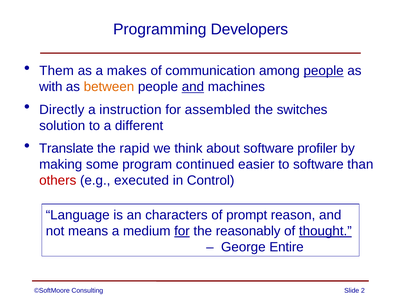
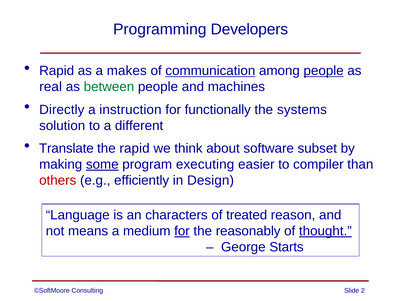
Them: Them -> Rapid (57, 71)
communication underline: none -> present (210, 71)
with: with -> real (51, 87)
between colour: orange -> green (109, 87)
and underline: present -> none (193, 87)
assembled: assembled -> functionally (218, 110)
switches: switches -> systems (302, 110)
profiler: profiler -> subset (317, 148)
some underline: none -> present (102, 164)
continued: continued -> executing (205, 164)
to software: software -> compiler (318, 164)
executed: executed -> efficiently (142, 180)
Control: Control -> Design (211, 180)
prompt: prompt -> treated (247, 215)
Entire: Entire -> Starts (286, 247)
